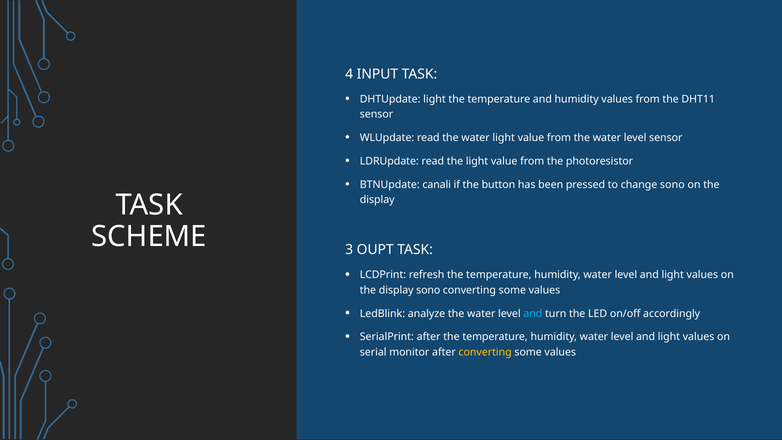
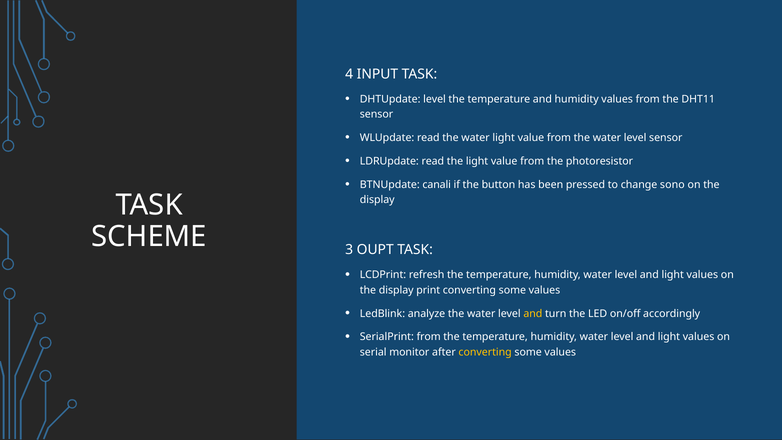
DHTUpdate light: light -> level (435, 99)
display sono: sono -> print (428, 290)
and colour: light blue -> yellow (533, 313)
SerialPrint after: after -> from (429, 337)
